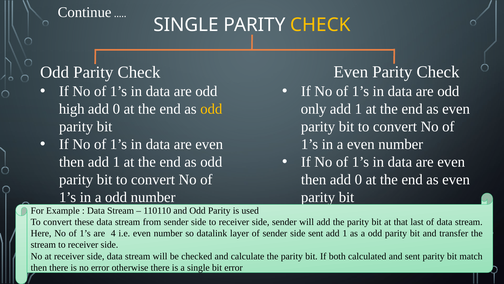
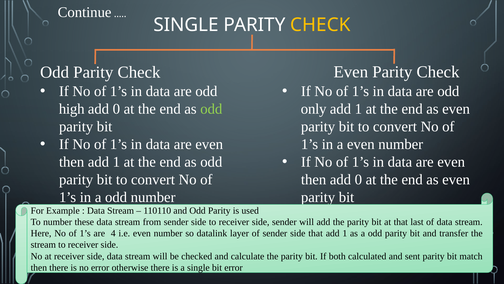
odd colour: yellow -> light green (211, 109)
convert: convert -> number (58, 222)
side sent: sent -> that (316, 233)
